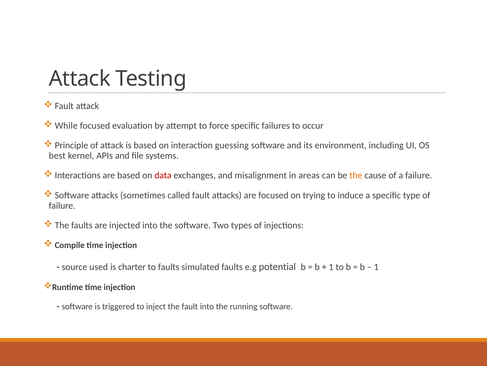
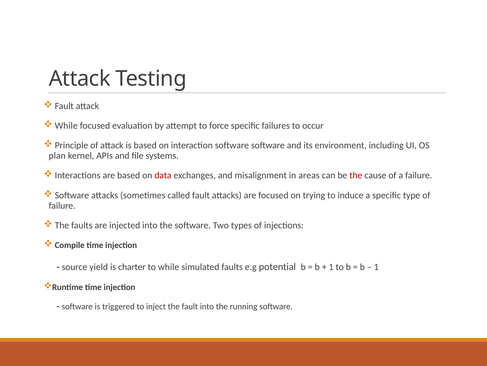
interaction guessing: guessing -> software (232, 145)
best: best -> plan (57, 155)
the colour: orange -> red (356, 175)
used: used -> yield (99, 267)
to faults: faults -> while (169, 267)
